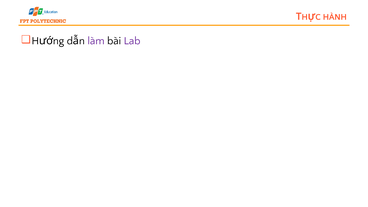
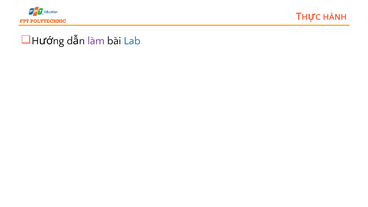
Lab colour: purple -> blue (132, 41)
